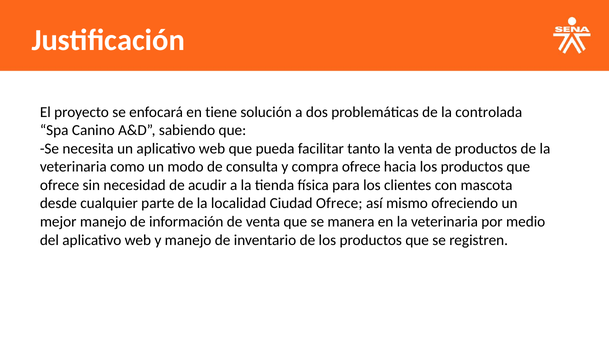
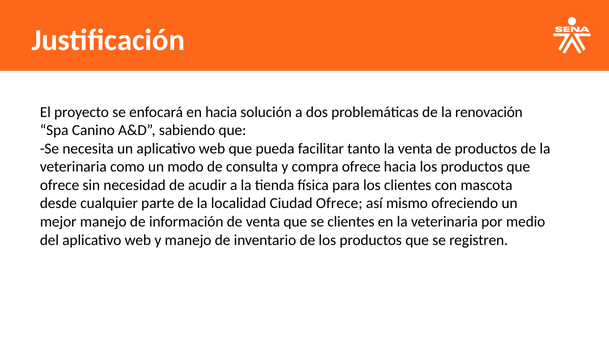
en tiene: tiene -> hacia (221, 112)
controlada: controlada -> renovación (489, 112)
se manera: manera -> clientes (351, 221)
